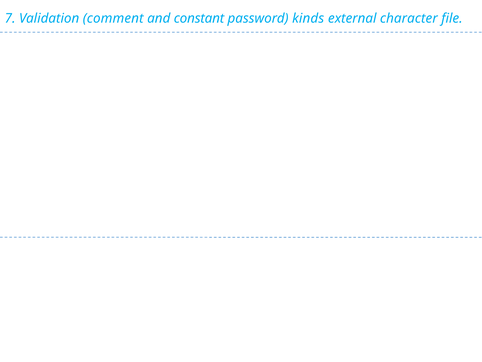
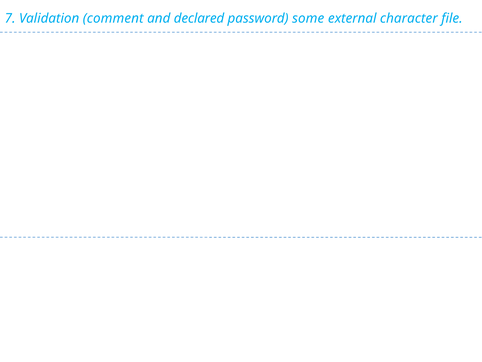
constant: constant -> declared (199, 18)
kinds: kinds -> some (308, 18)
